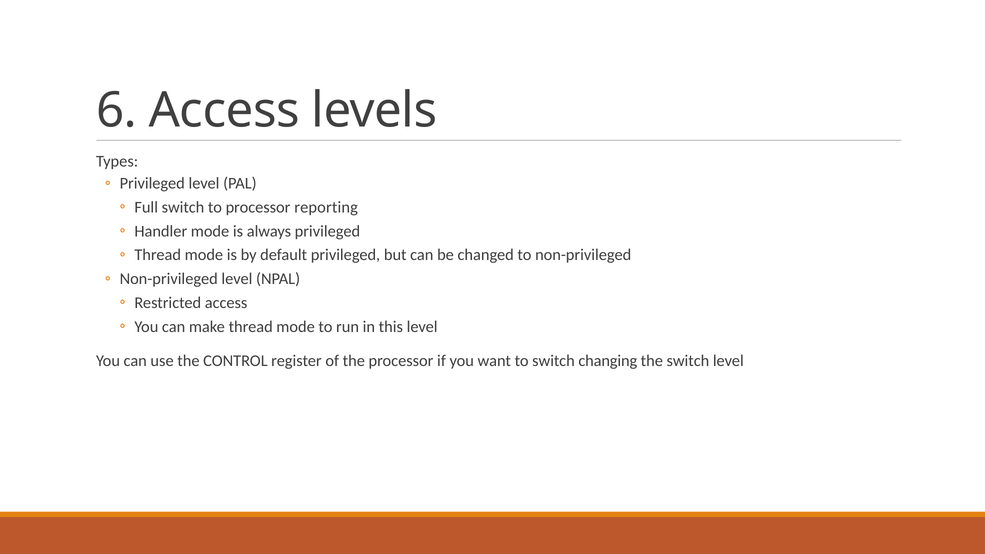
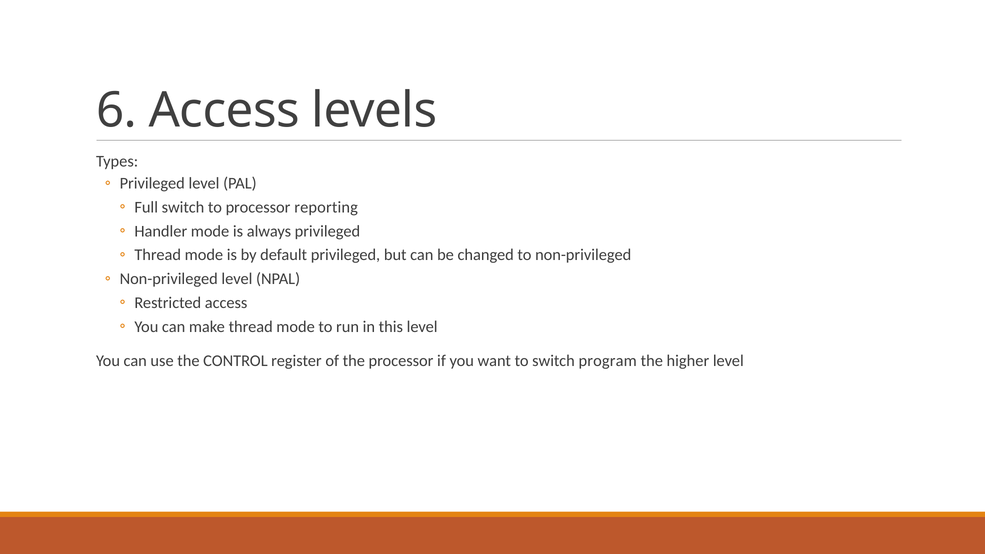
changing: changing -> program (608, 361)
the switch: switch -> higher (688, 361)
